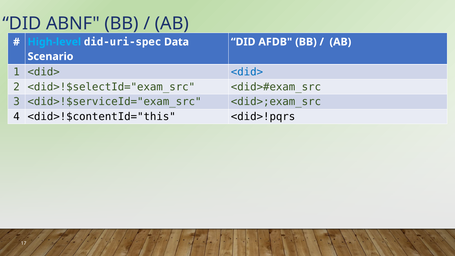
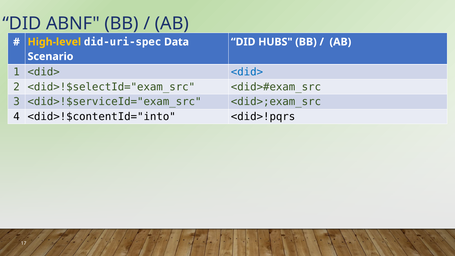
High-level colour: light blue -> yellow (54, 42)
AFDB: AFDB -> HUBS (275, 42)
<did>!$contentId="this: <did>!$contentId="this -> <did>!$contentId="into (102, 117)
